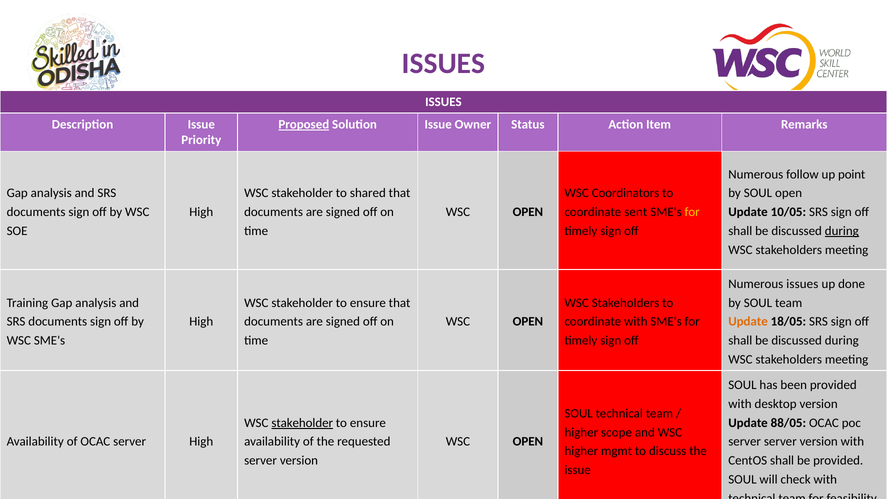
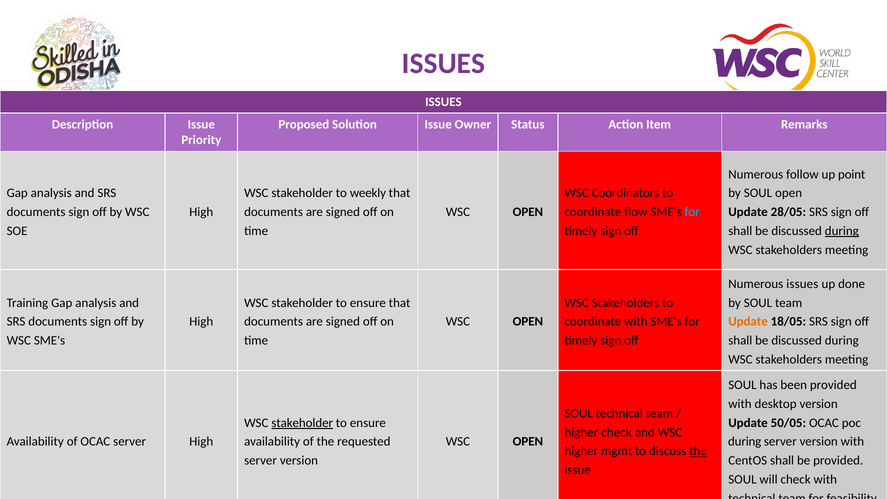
Proposed underline: present -> none (304, 124)
shared: shared -> weekly (368, 193)
sent: sent -> flow (636, 212)
for colour: yellow -> light blue (692, 212)
10/05: 10/05 -> 28/05 (788, 212)
88/05: 88/05 -> 50/05 (788, 423)
higher scope: scope -> check (617, 432)
server: server -> during (745, 442)
the underline: none -> present (698, 451)
